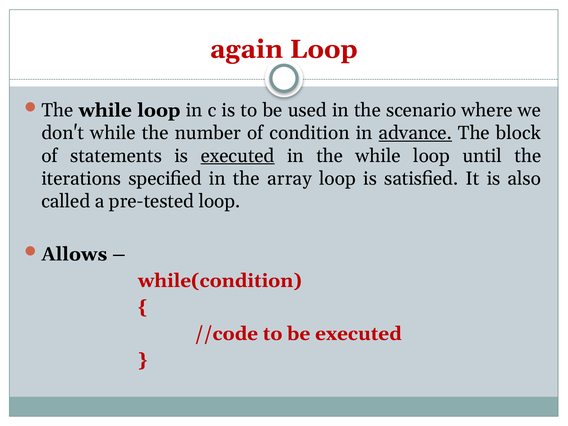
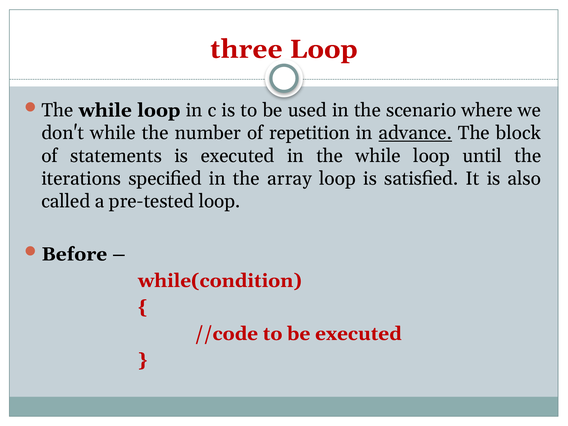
again: again -> three (246, 49)
condition: condition -> repetition (310, 133)
executed underline: present -> none (238, 156)
Allows: Allows -> Before (74, 254)
